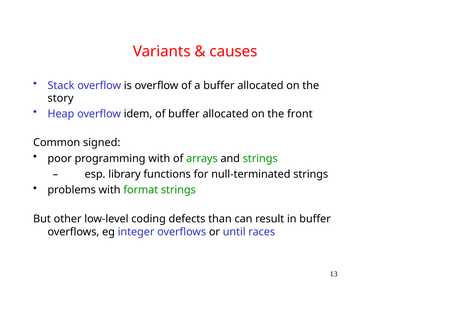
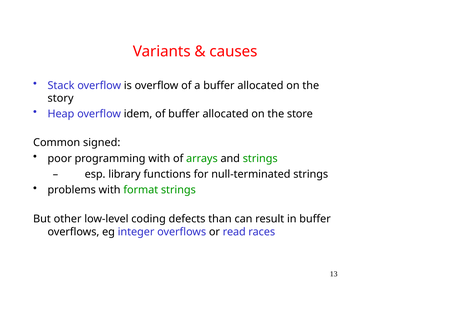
front: front -> store (300, 114)
until: until -> read (234, 232)
